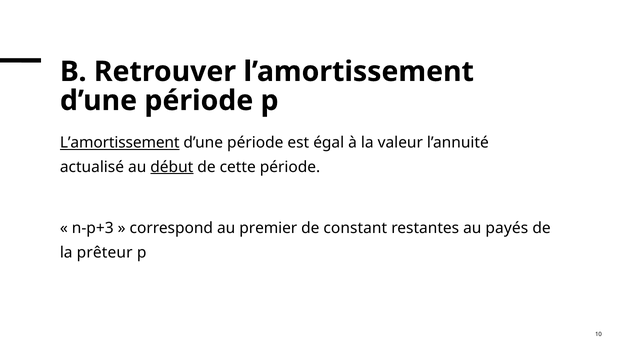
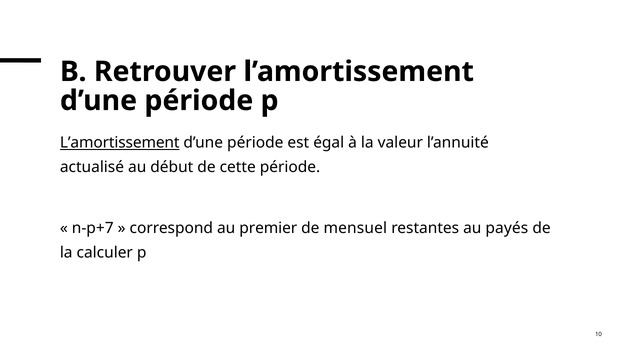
début underline: present -> none (172, 167)
n-p+3: n-p+3 -> n-p+7 (93, 228)
constant: constant -> mensuel (355, 228)
prêteur: prêteur -> calculer (105, 252)
